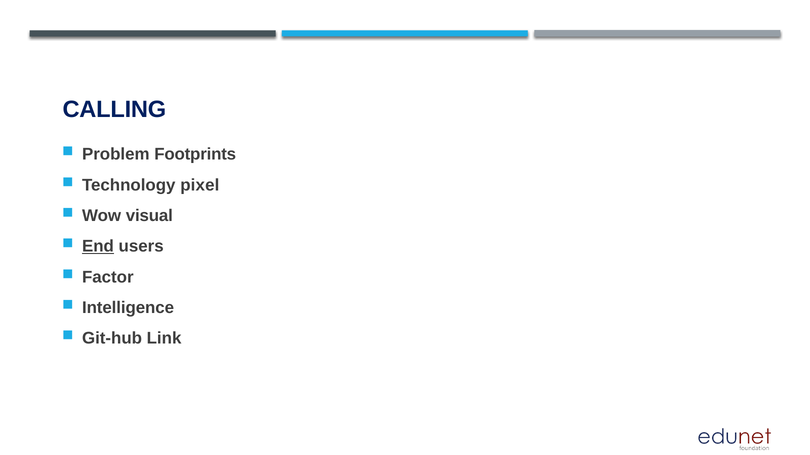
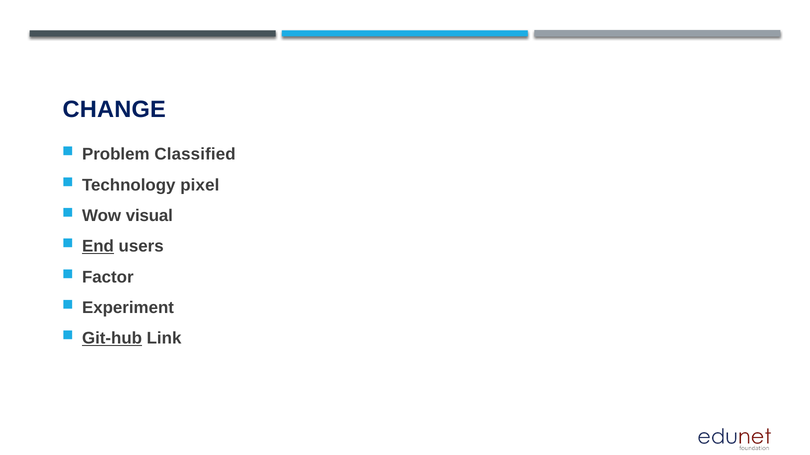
CALLING: CALLING -> CHANGE (114, 110)
Footprints: Footprints -> Classified (195, 155)
Intelligence: Intelligence -> Experiment (128, 308)
Git-hub underline: none -> present (112, 339)
